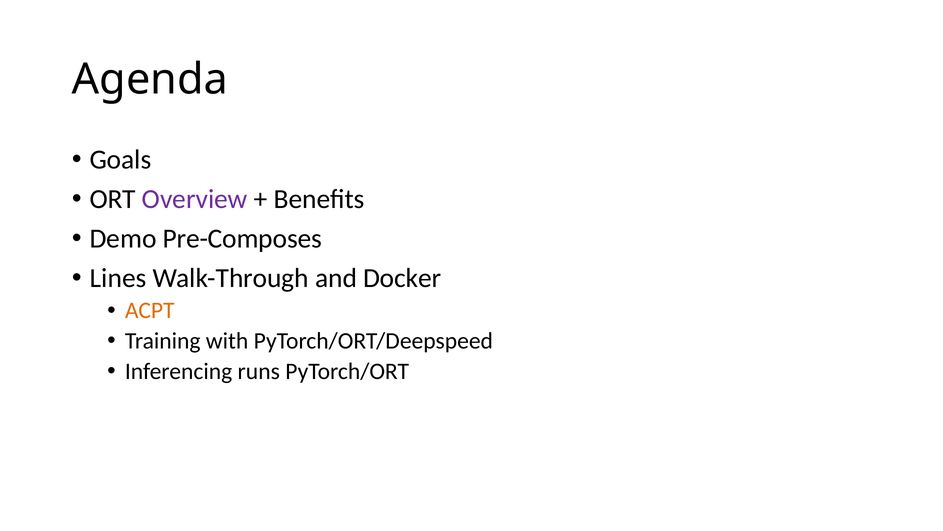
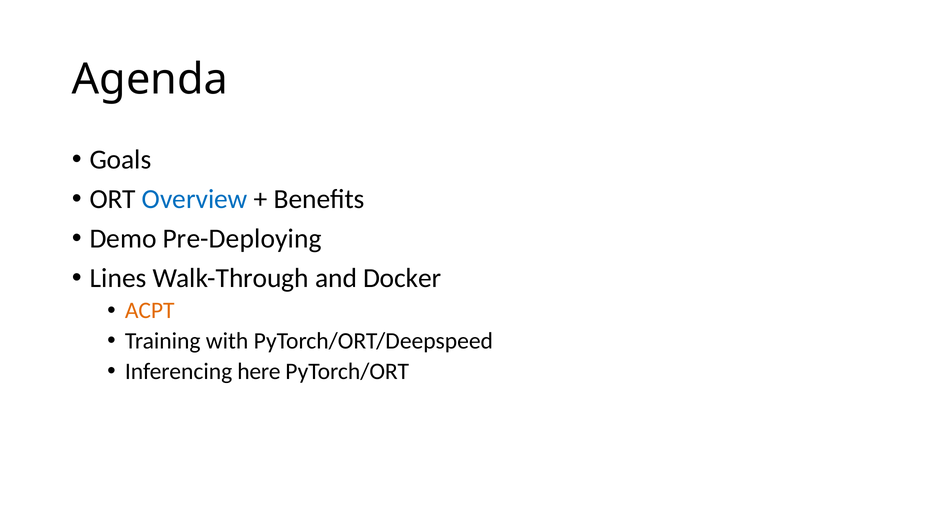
Overview colour: purple -> blue (195, 199)
Pre-Composes: Pre-Composes -> Pre-Deploying (242, 238)
runs: runs -> here (259, 371)
